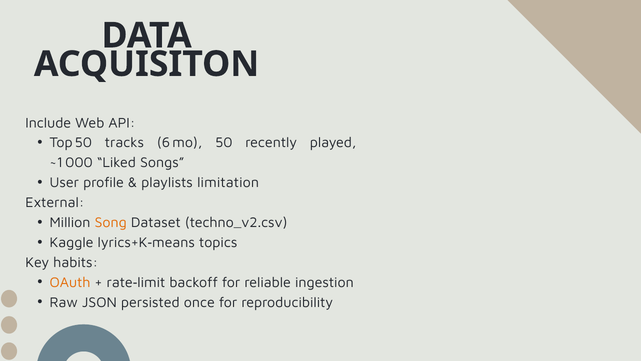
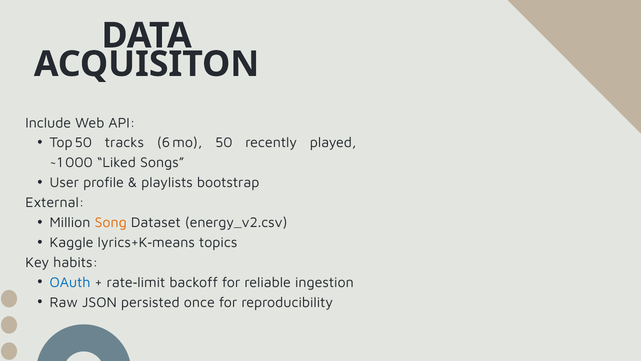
limitation: limitation -> bootstrap (228, 182)
techno_v2.csv: techno_v2.csv -> energy_v2.csv (236, 222)
OAuth colour: orange -> blue (70, 282)
